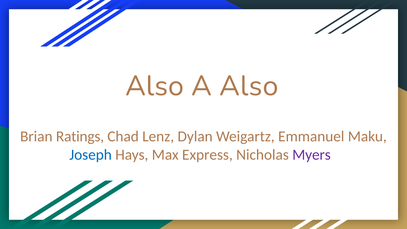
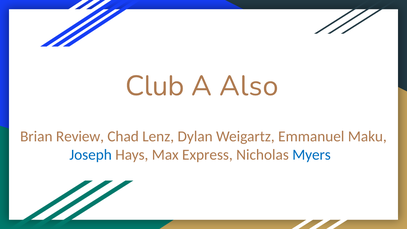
Also: Also -> Club (155, 86)
Ratings: Ratings -> Review (80, 137)
Myers colour: purple -> blue (312, 155)
